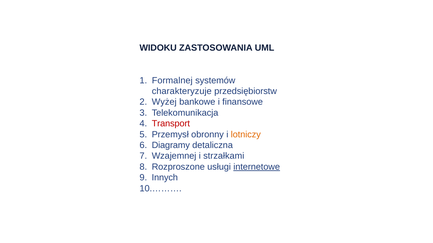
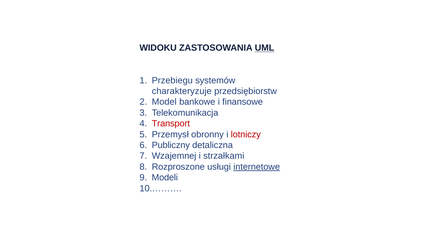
UML underline: none -> present (265, 48)
Formalnej: Formalnej -> Przebiegu (172, 81)
Wyżej: Wyżej -> Model (164, 102)
lotniczy colour: orange -> red (246, 135)
Diagramy: Diagramy -> Publiczny (171, 146)
Innych: Innych -> Modeli (165, 178)
